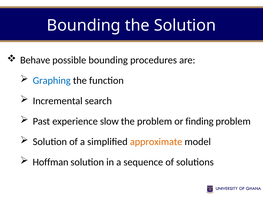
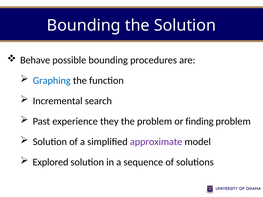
slow: slow -> they (109, 122)
approximate colour: orange -> purple (156, 142)
Hoffman: Hoffman -> Explored (51, 162)
